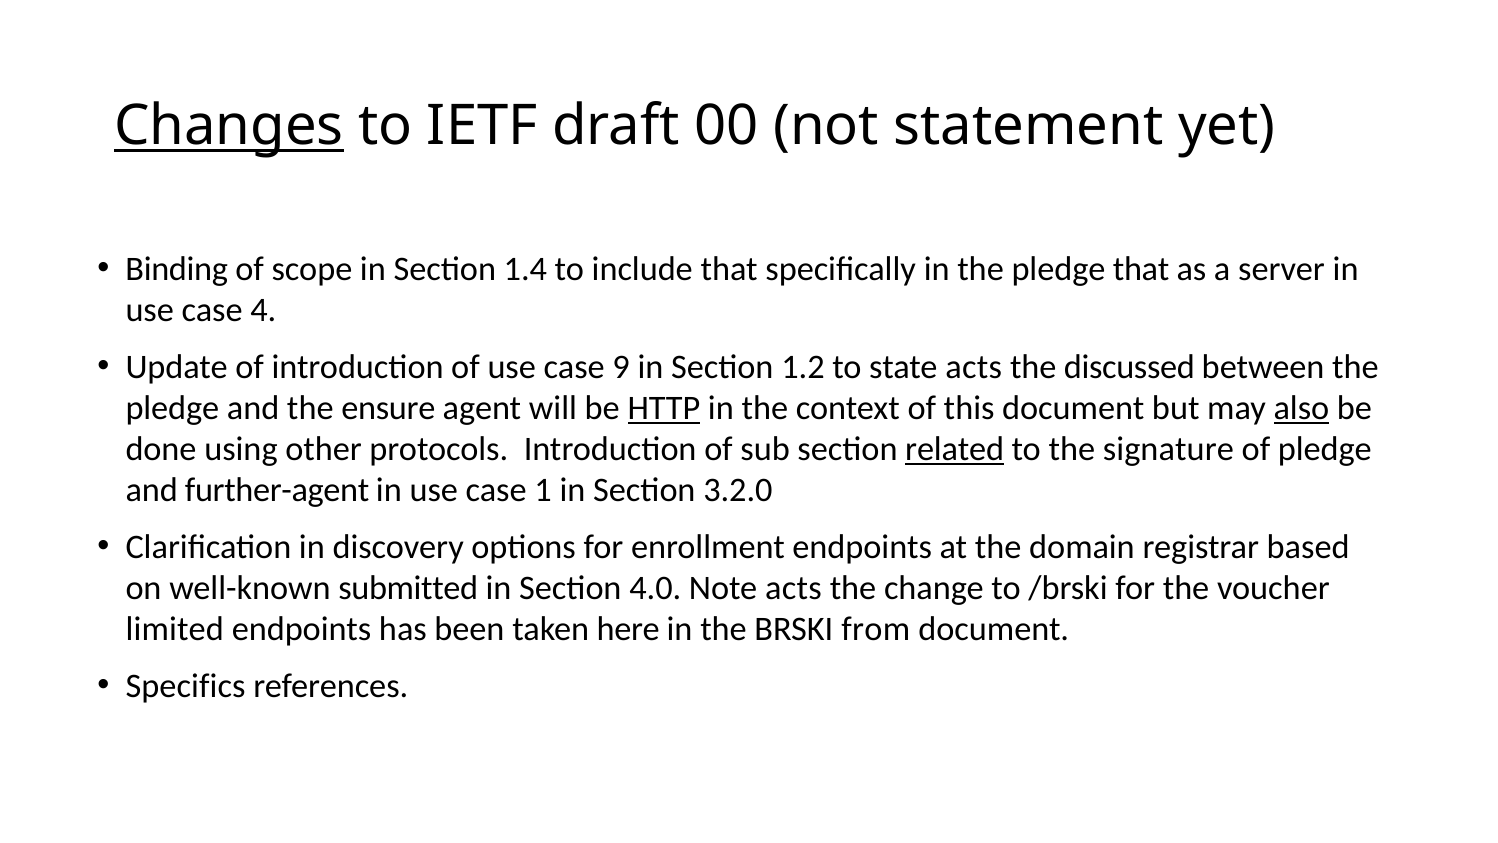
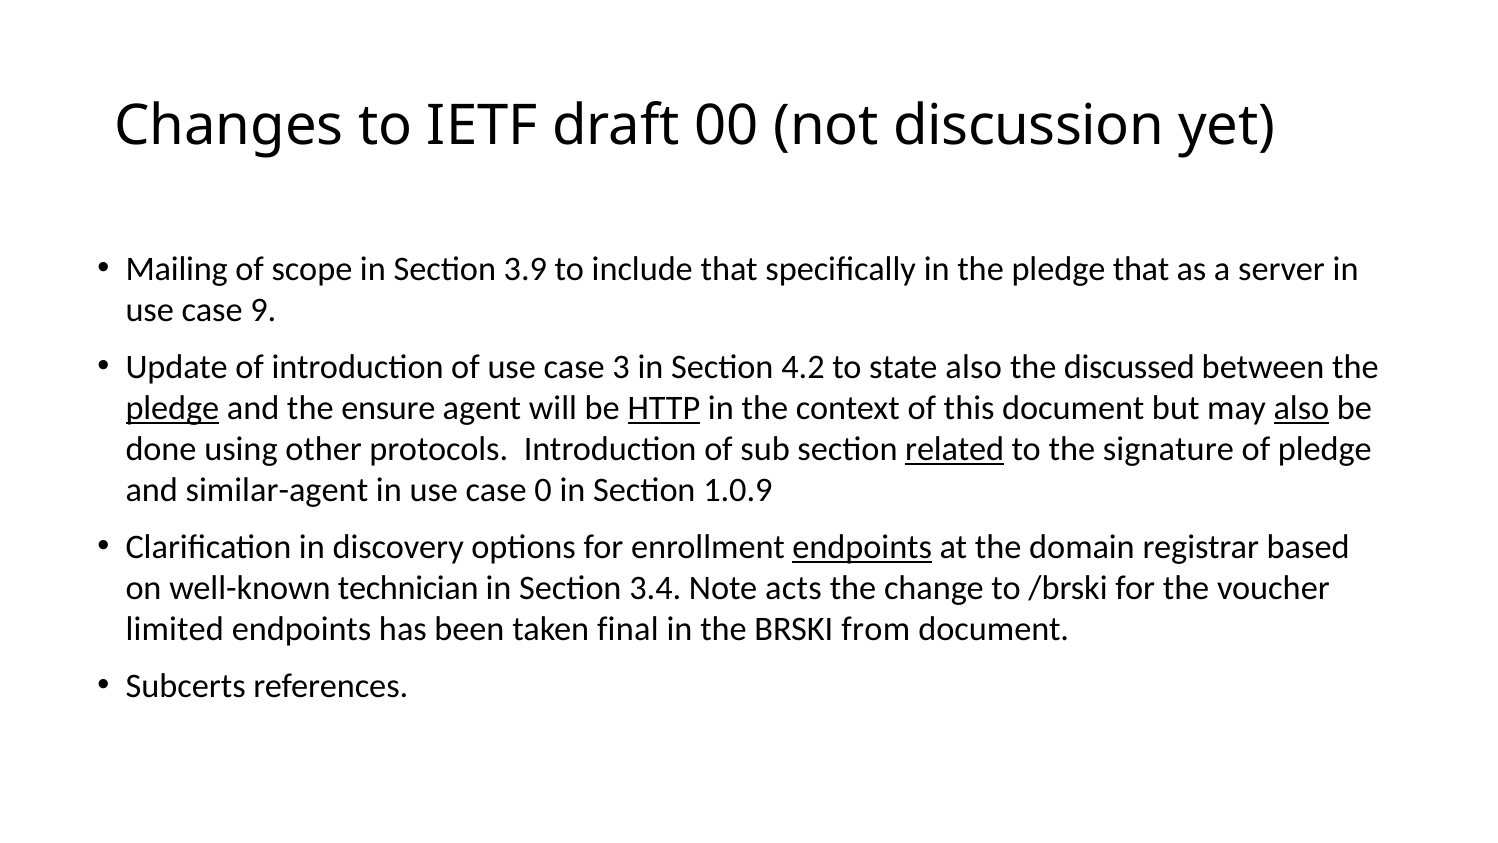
Changes underline: present -> none (229, 126)
statement: statement -> discussion (1029, 126)
Binding: Binding -> Mailing (177, 269)
1.4: 1.4 -> 3.9 (525, 269)
4: 4 -> 9 (263, 310)
9: 9 -> 3 (621, 367)
1.2: 1.2 -> 4.2 (803, 367)
state acts: acts -> also (974, 367)
pledge underline: none -> present (172, 408)
further-agent: further-agent -> similar-agent (277, 490)
1: 1 -> 0 (543, 490)
3.2.0: 3.2.0 -> 1.0.9 (738, 490)
endpoints underline: none -> present (862, 547)
submitted: submitted -> technician (408, 588)
4.0: 4.0 -> 3.4 (655, 588)
here: here -> final (628, 629)
Specifics: Specifics -> Subcerts (186, 686)
